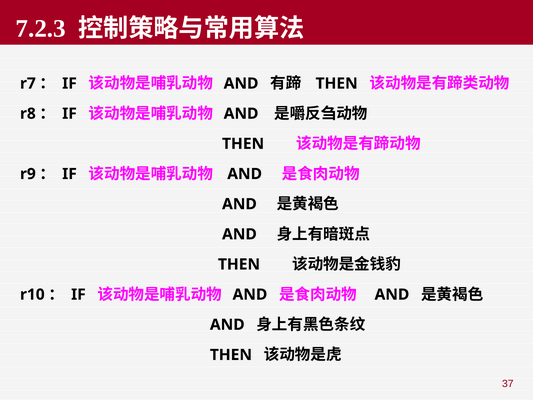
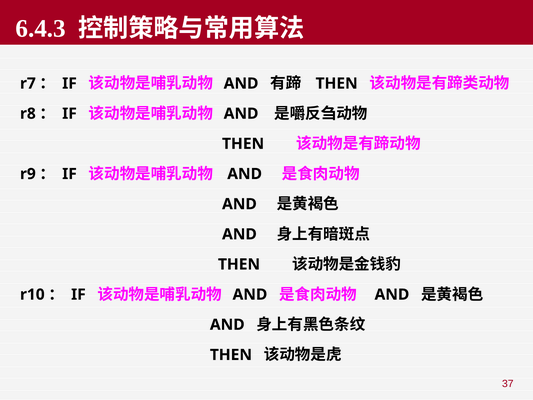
7.2.3: 7.2.3 -> 6.4.3 (41, 29)
